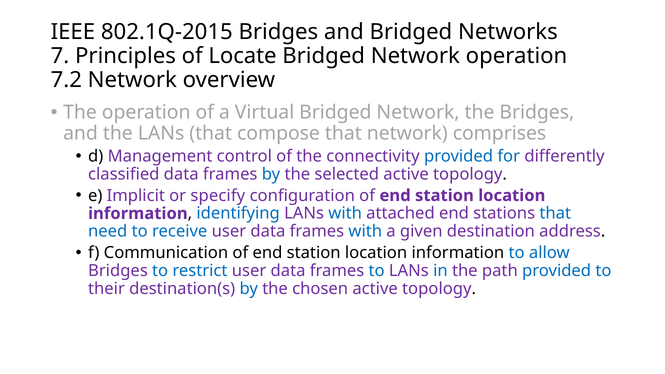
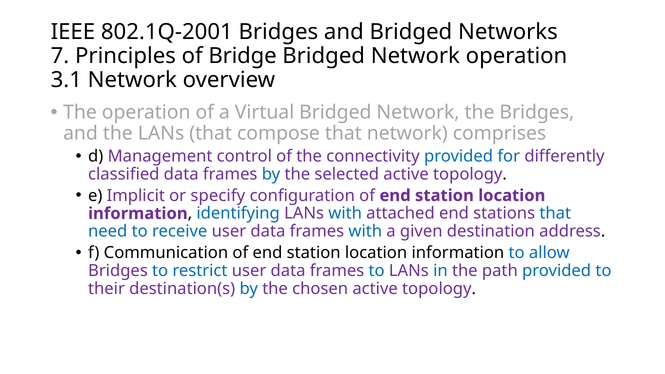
802.1Q-2015: 802.1Q-2015 -> 802.1Q-2001 (167, 32)
Locate: Locate -> Bridge (243, 56)
7.2: 7.2 -> 3.1 (66, 80)
